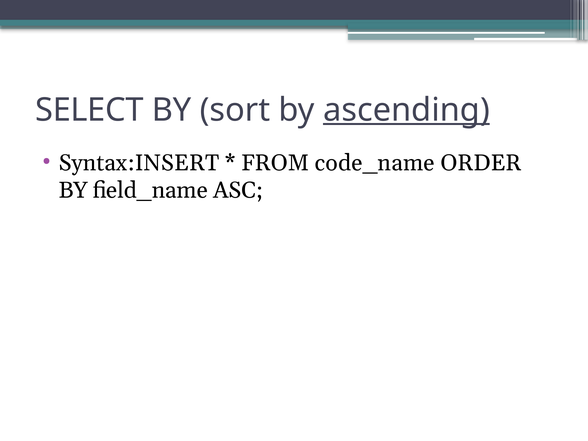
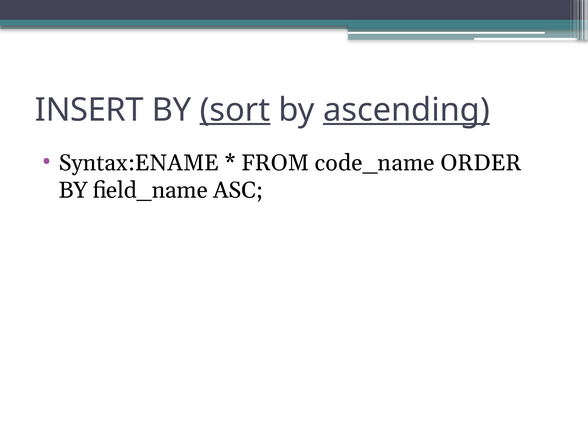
SELECT: SELECT -> INSERT (89, 110)
sort underline: none -> present (235, 110)
Syntax:INSERT: Syntax:INSERT -> Syntax:ENAME (139, 163)
